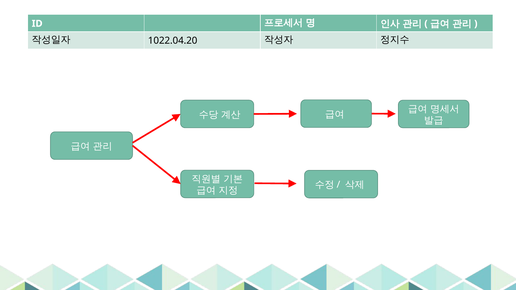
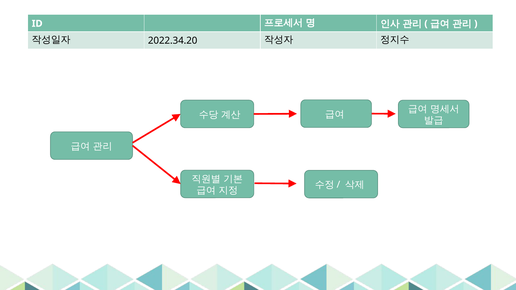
1022.04.20: 1022.04.20 -> 2022.34.20 (173, 41)
